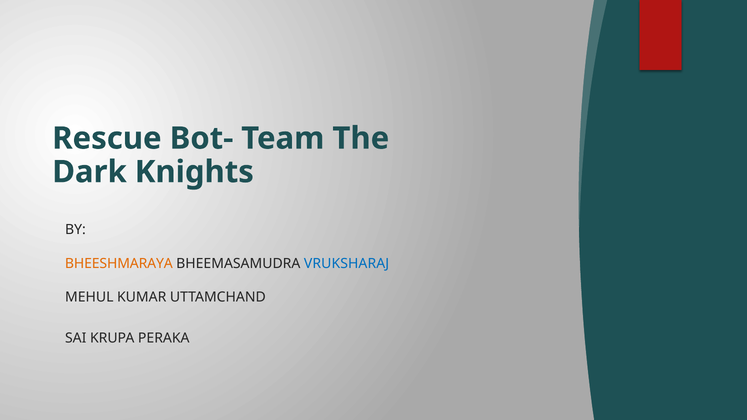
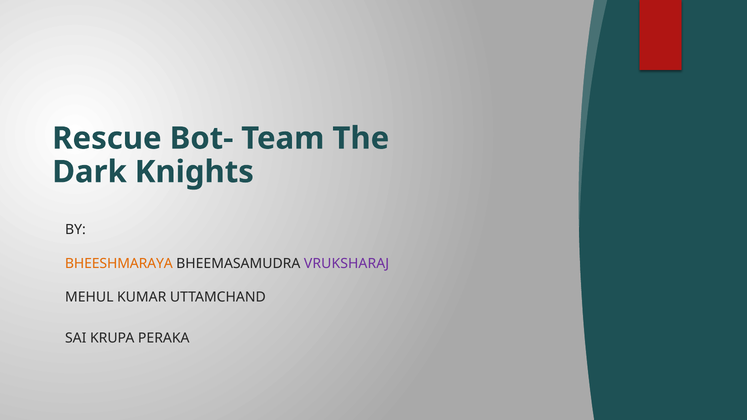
VRUKSHARAJ colour: blue -> purple (347, 264)
